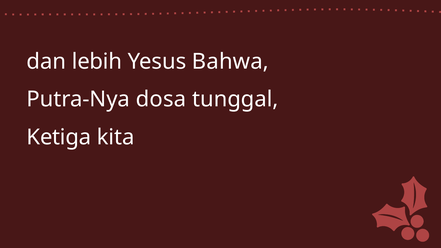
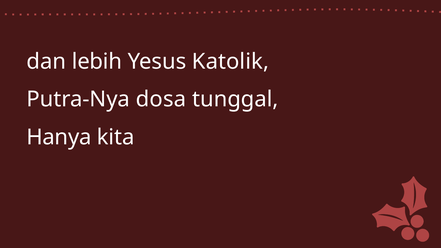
Bahwa: Bahwa -> Katolik (230, 62)
Ketiga: Ketiga -> Hanya (59, 137)
